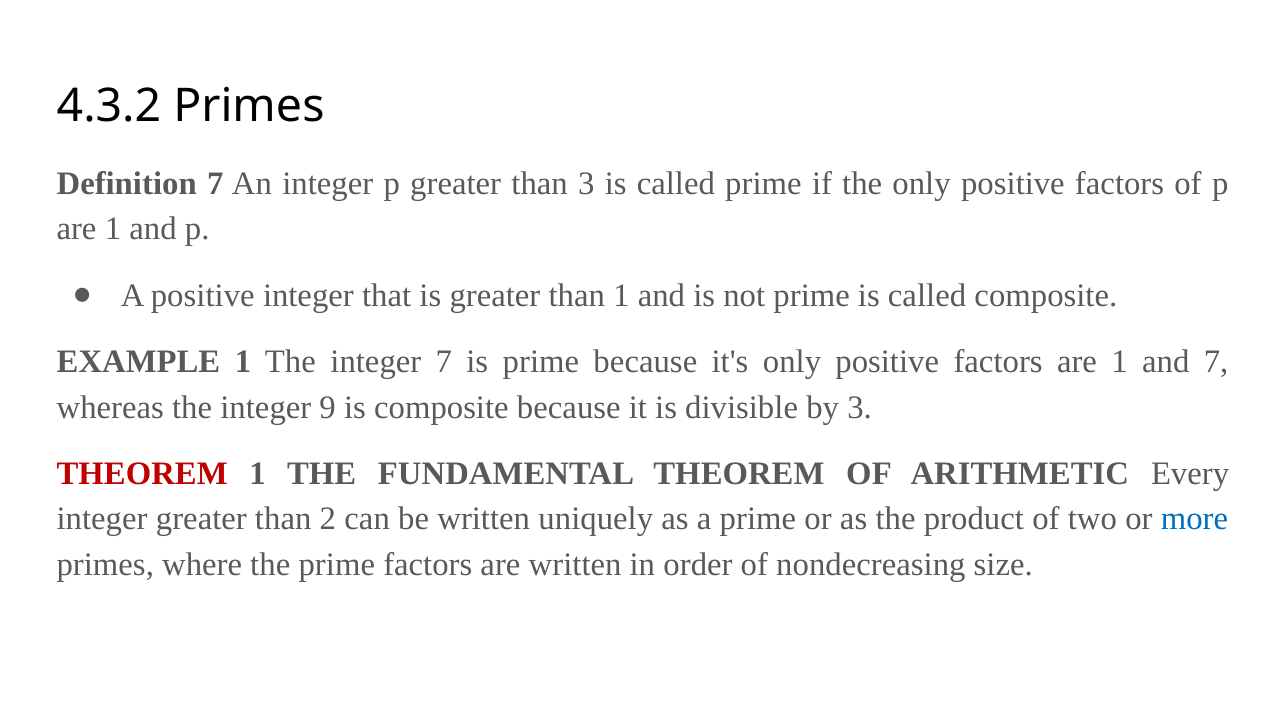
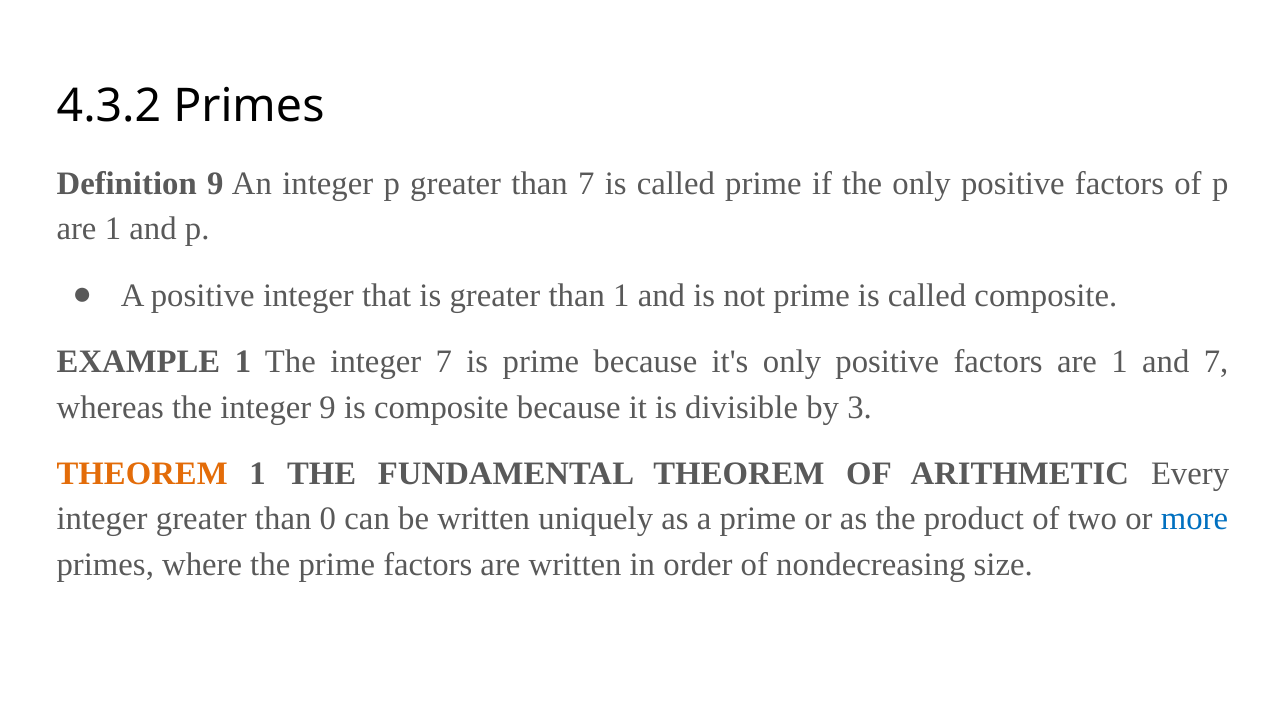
Definition 7: 7 -> 9 (215, 184)
than 3: 3 -> 7 (586, 184)
THEOREM colour: red -> orange (142, 474)
2: 2 -> 0 (328, 519)
